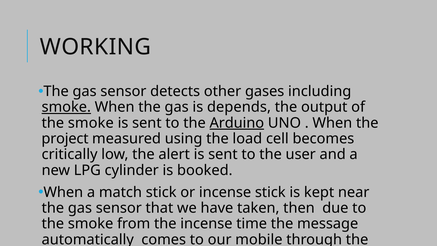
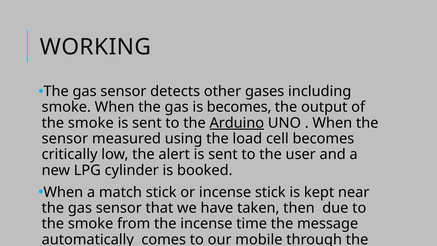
smoke underline: present -> none (66, 107)
is depends: depends -> becomes (239, 107)
project: project -> sensor (65, 139)
